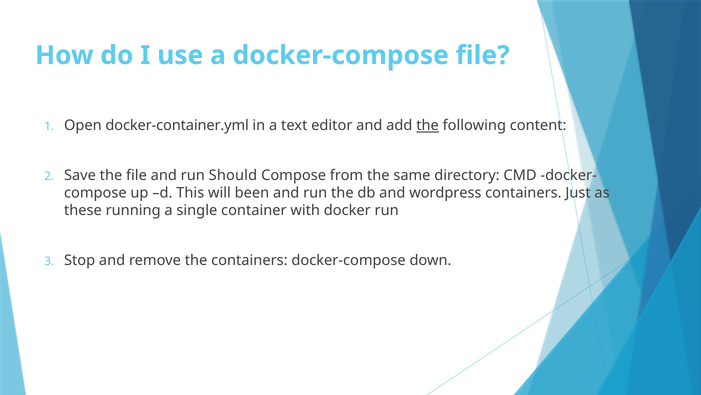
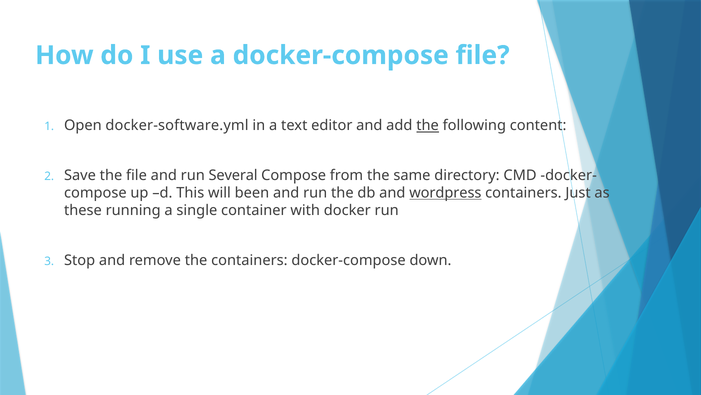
docker-container.yml: docker-container.yml -> docker-software.yml (177, 125)
Should: Should -> Several (233, 175)
wordpress underline: none -> present (445, 193)
